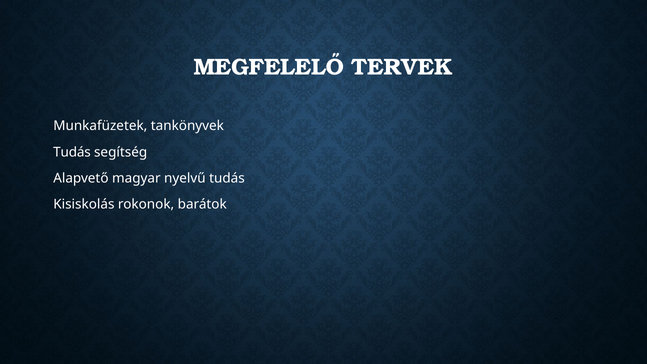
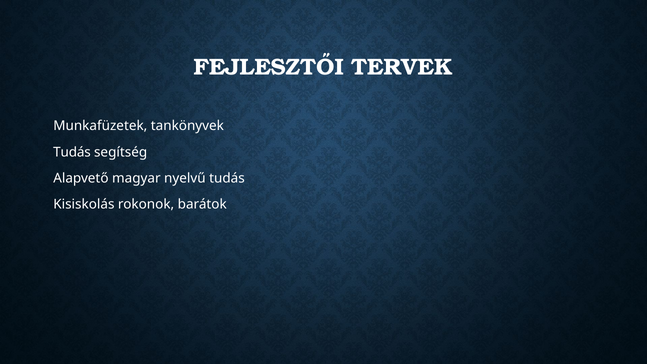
MEGFELELŐ: MEGFELELŐ -> FEJLESZTŐI (269, 67)
